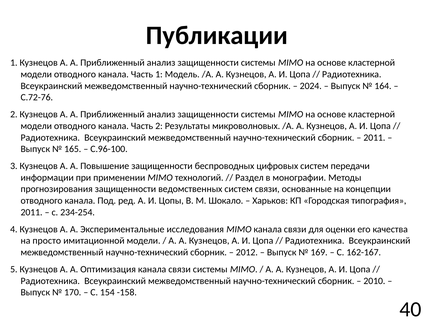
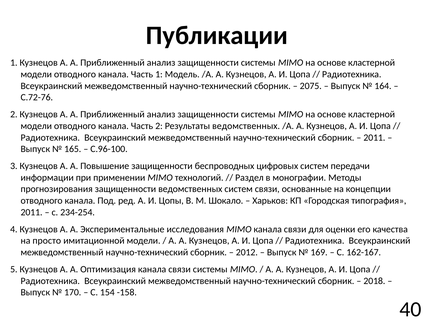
2024: 2024 -> 2075 (311, 86)
Результаты микроволновых: микроволновых -> ведомственных (246, 126)
2010: 2010 -> 2018 (374, 281)
